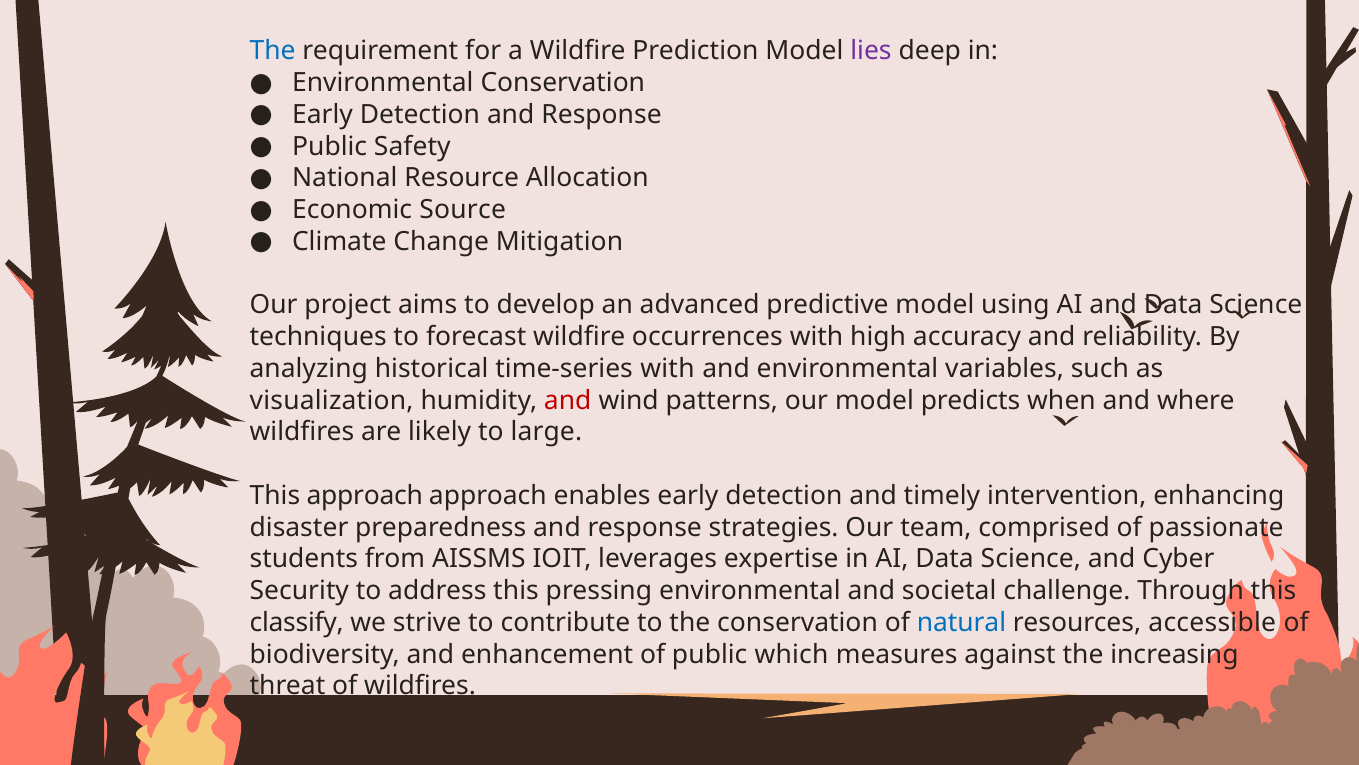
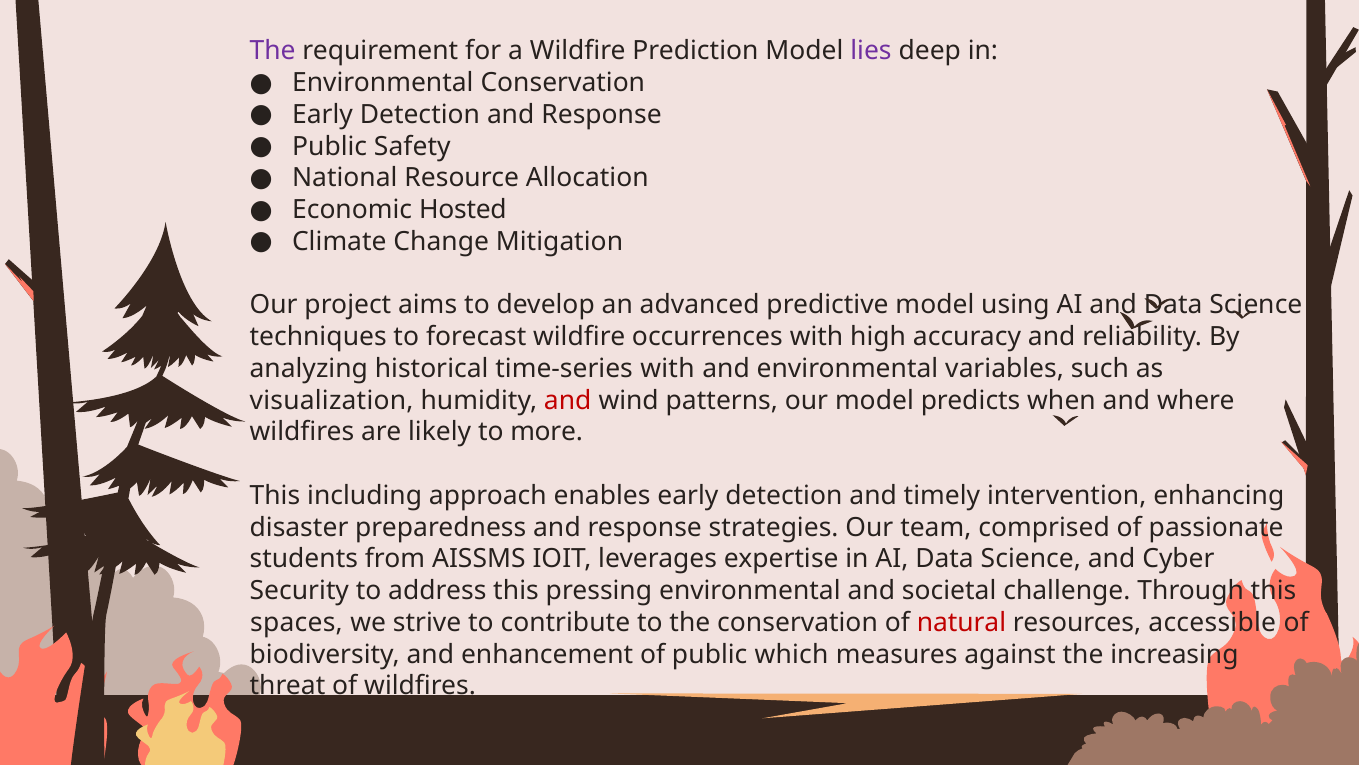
The colour: blue -> purple (273, 51)
Source: Source -> Hosted (463, 210)
large: large -> more (547, 432)
This approach: approach -> including (365, 495)
classify: classify -> spaces (296, 622)
natural colour: blue -> red (961, 622)
